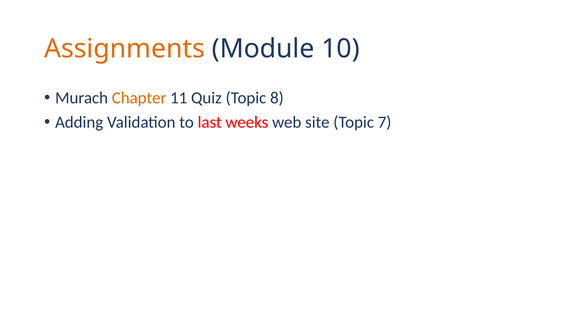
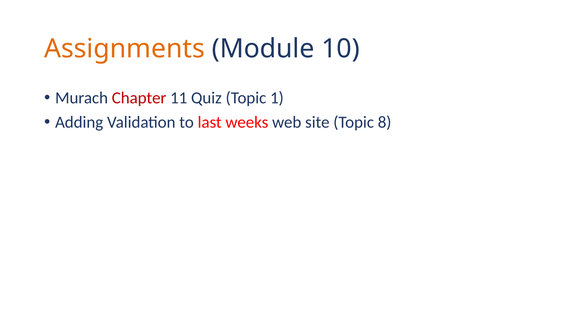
Chapter colour: orange -> red (139, 98)
8: 8 -> 1 (277, 98)
7: 7 -> 8 (385, 122)
